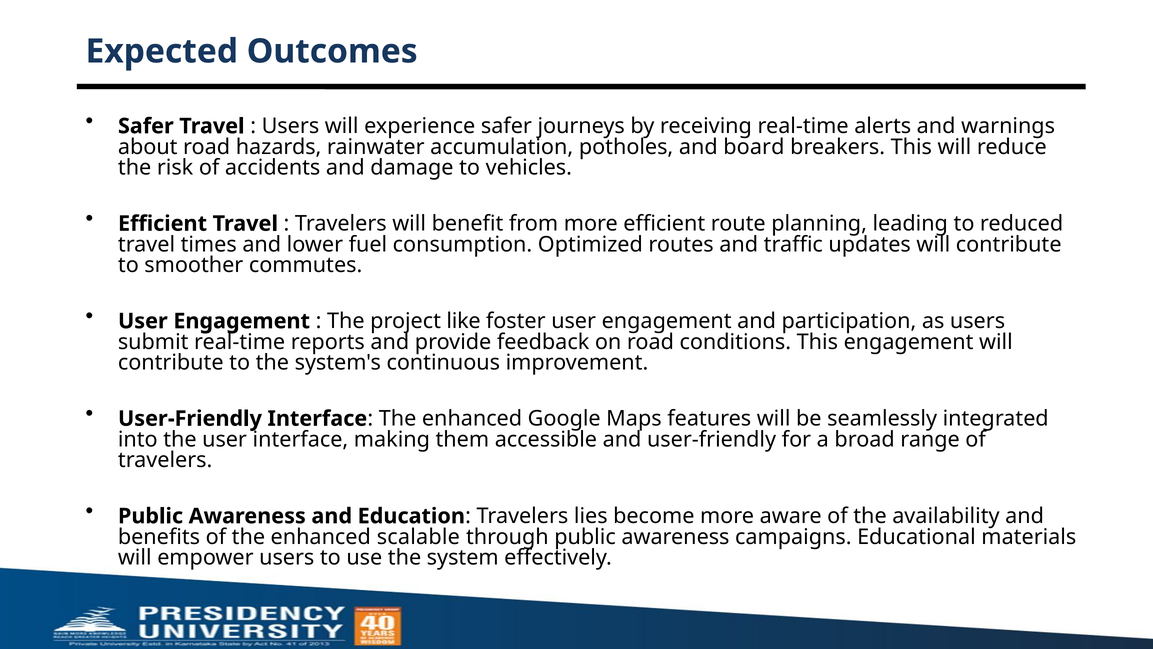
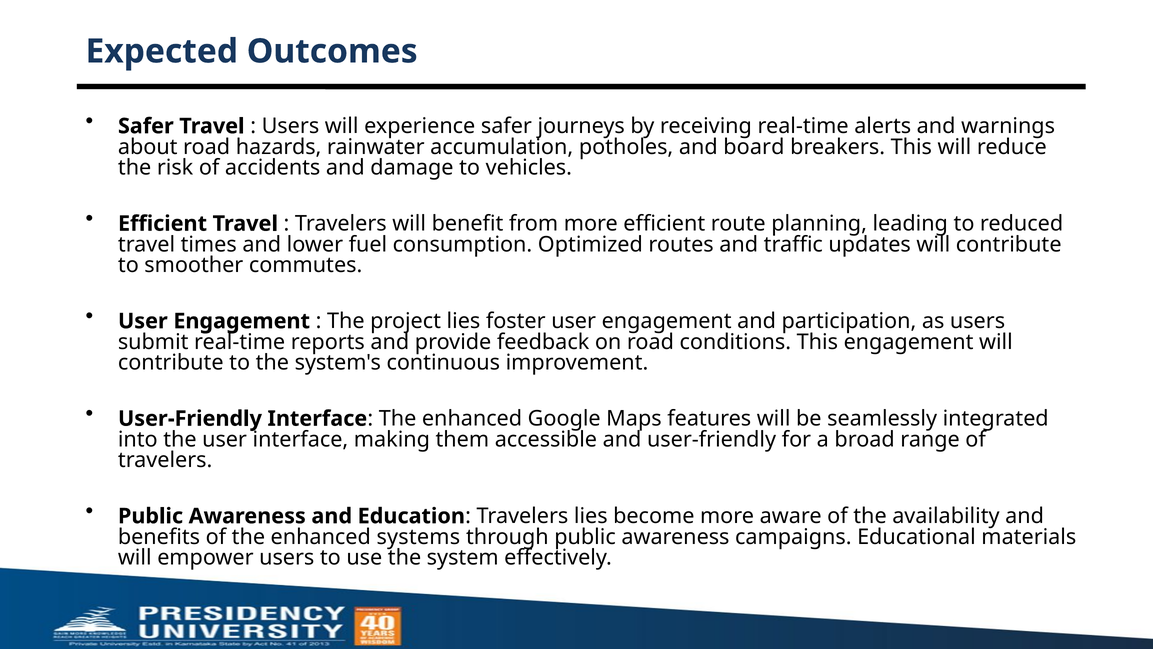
project like: like -> lies (463, 321)
scalable: scalable -> systems (418, 537)
